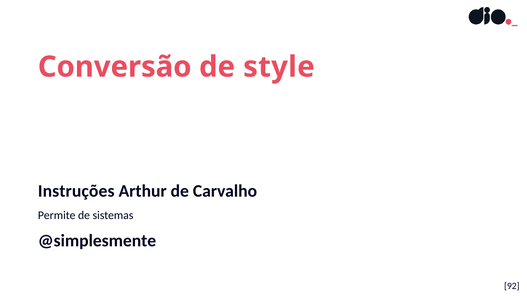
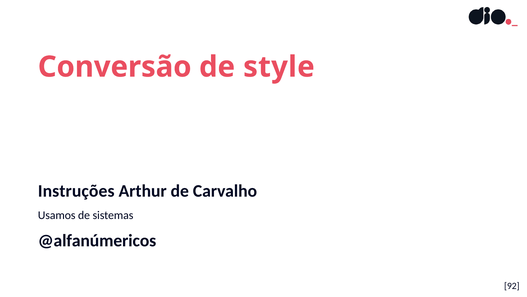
Permite: Permite -> Usamos (57, 215)
@simplesmente: @simplesmente -> @alfanúmericos (97, 240)
